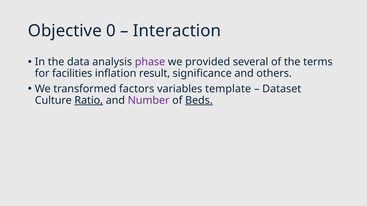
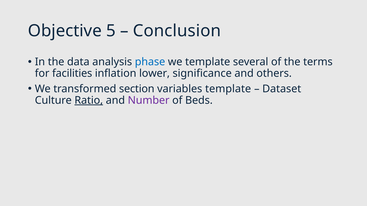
0: 0 -> 5 (111, 31)
Interaction: Interaction -> Conclusion (177, 31)
phase colour: purple -> blue (150, 62)
we provided: provided -> template (208, 62)
result: result -> lower (155, 74)
factors: factors -> section (137, 89)
Beds underline: present -> none (199, 101)
